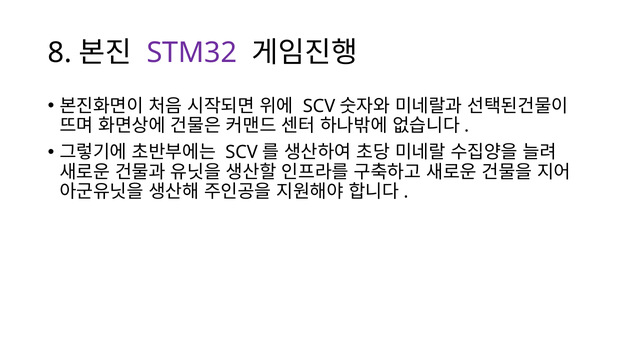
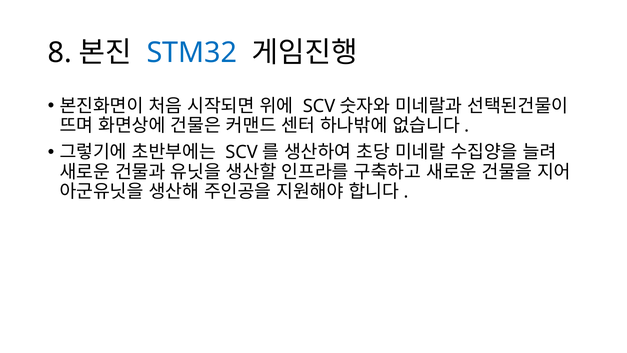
STM32 colour: purple -> blue (192, 53)
